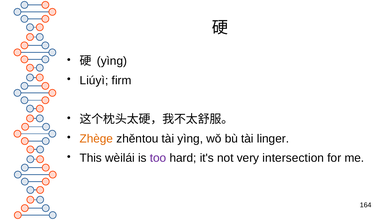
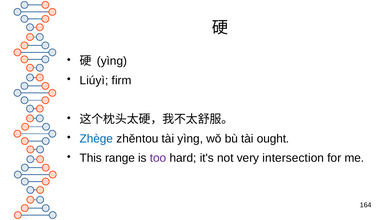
Zhège colour: orange -> blue (96, 139)
linger: linger -> ought (273, 139)
wèilái: wèilái -> range (120, 158)
